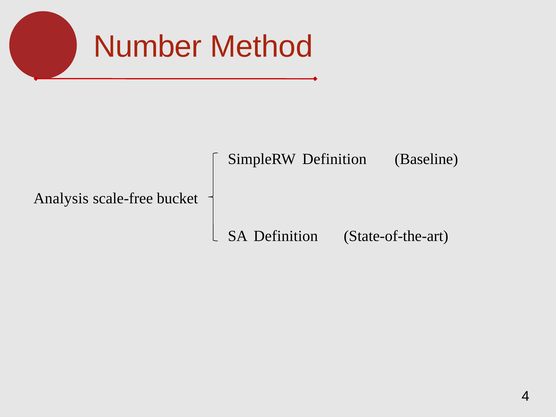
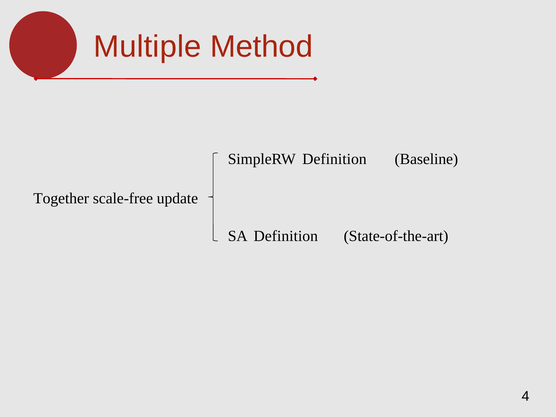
Number: Number -> Multiple (147, 47)
Analysis: Analysis -> Together (61, 198)
bucket: bucket -> update (177, 198)
